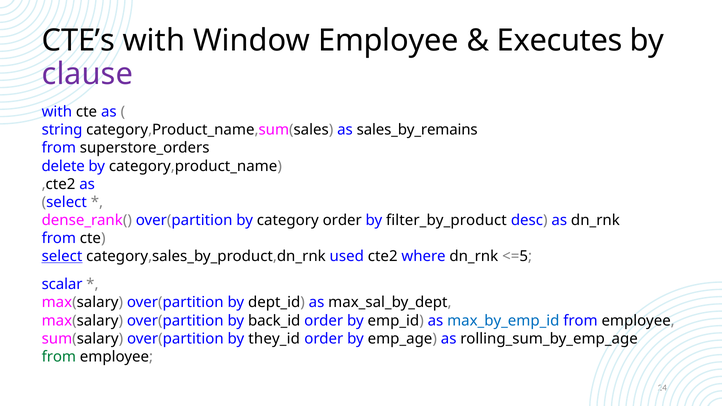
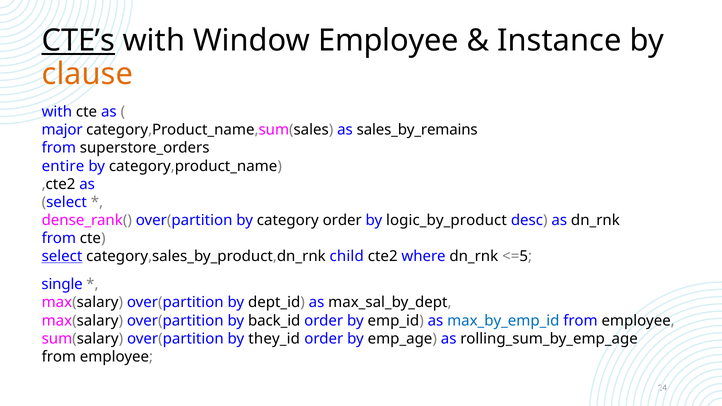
CTE’s underline: none -> present (78, 41)
Executes: Executes -> Instance (559, 41)
clause colour: purple -> orange (87, 74)
string: string -> major (62, 130)
delete: delete -> entire (63, 166)
filter_by_product: filter_by_product -> logic_by_product (446, 220)
used: used -> child (347, 256)
scalar: scalar -> single (62, 285)
from colour: green -> black (59, 357)
